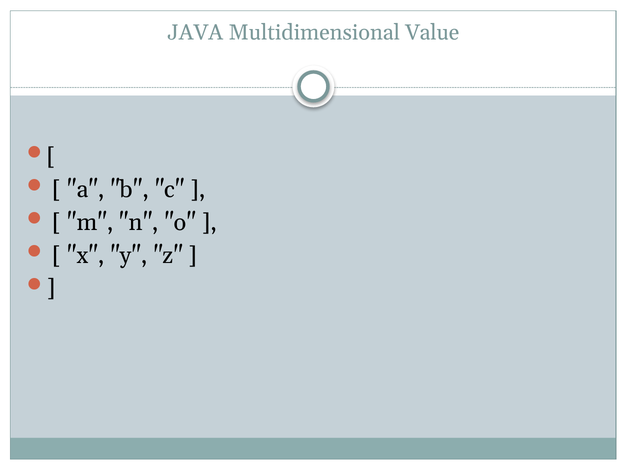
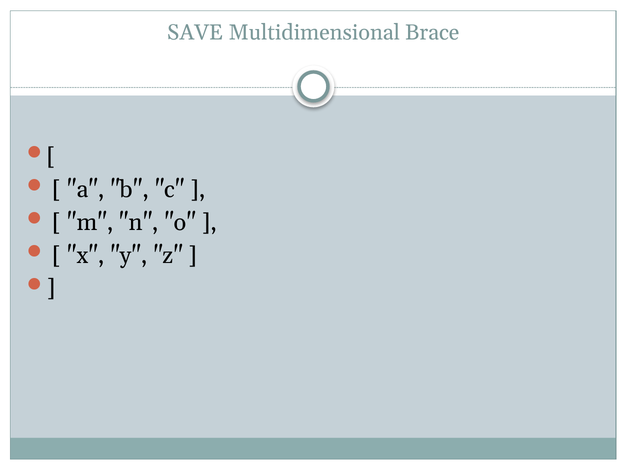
JAVA: JAVA -> SAVE (195, 32)
Value: Value -> Brace (432, 32)
